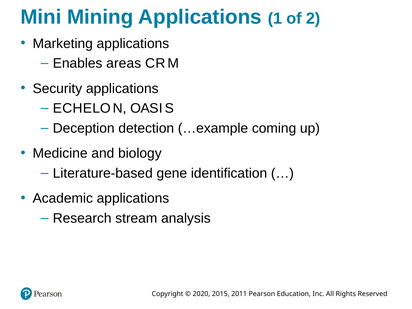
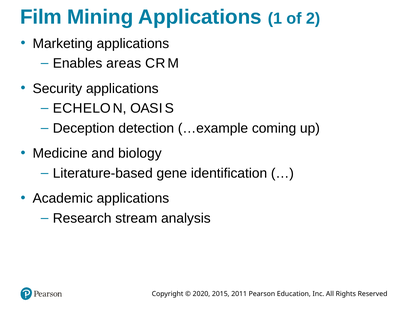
Mini: Mini -> Film (41, 17)
